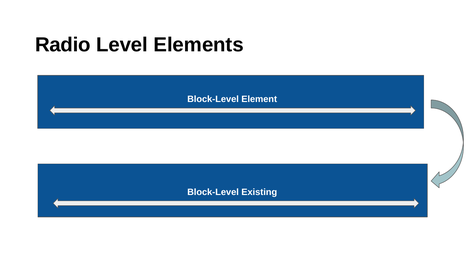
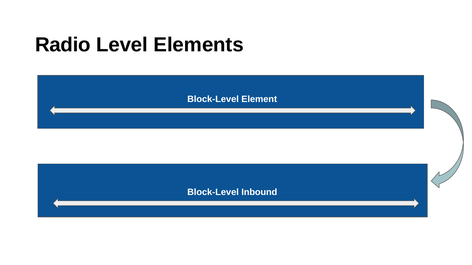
Existing: Existing -> Inbound (259, 193)
